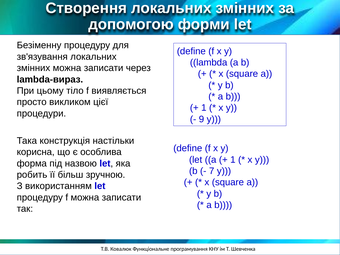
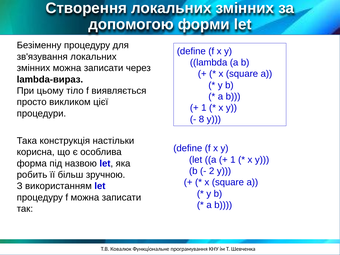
9: 9 -> 8 (201, 119)
7: 7 -> 2 (212, 171)
